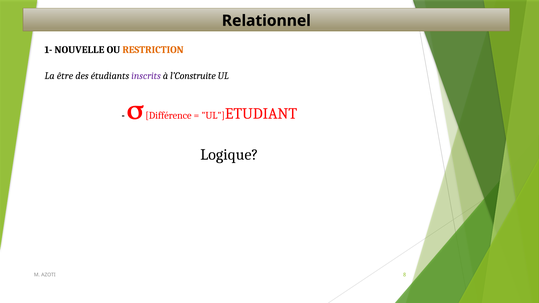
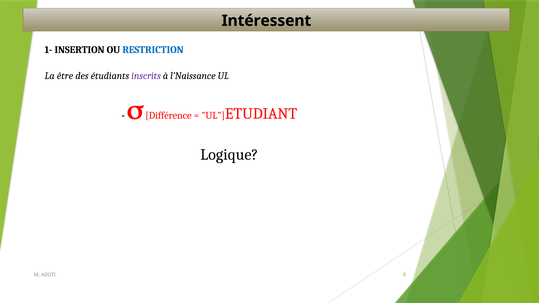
Relationnel: Relationnel -> Intéressent (266, 21)
NOUVELLE: NOUVELLE -> INSERTION (80, 50)
RESTRICTION colour: orange -> blue (153, 50)
l’Construite: l’Construite -> l’Naissance (193, 76)
